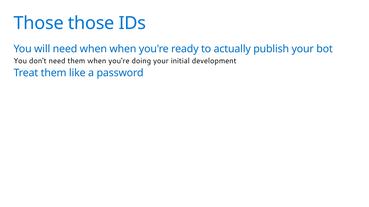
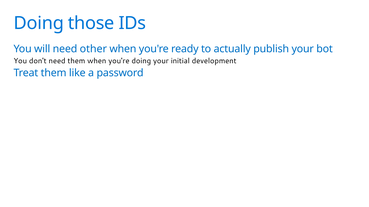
Those: Those -> Doing (39, 23)
need when: when -> other (93, 49)
